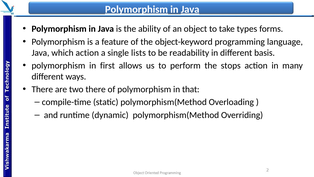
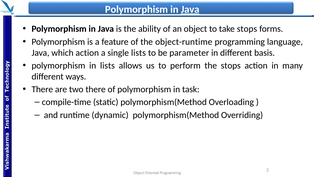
Polymorphism underline: present -> none (136, 9)
take types: types -> stops (247, 29)
object-keyword: object-keyword -> object-runtime (184, 42)
readability: readability -> parameter (189, 53)
in first: first -> lists (107, 65)
that: that -> task (191, 89)
